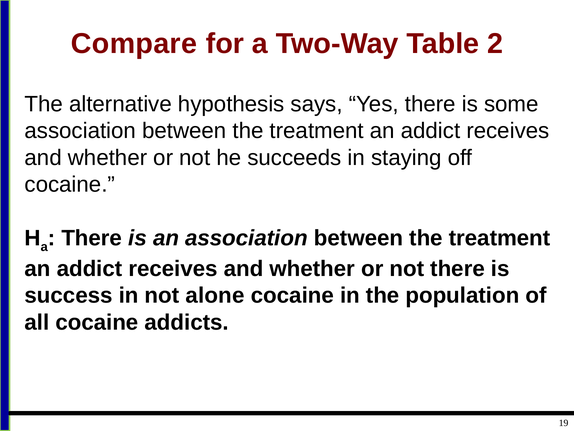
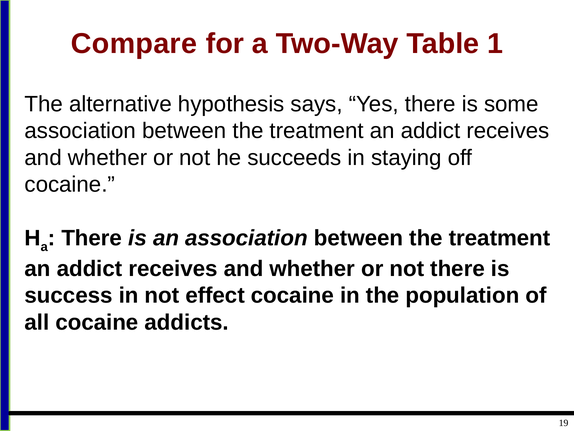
2: 2 -> 1 (495, 44)
alone: alone -> effect (215, 295)
